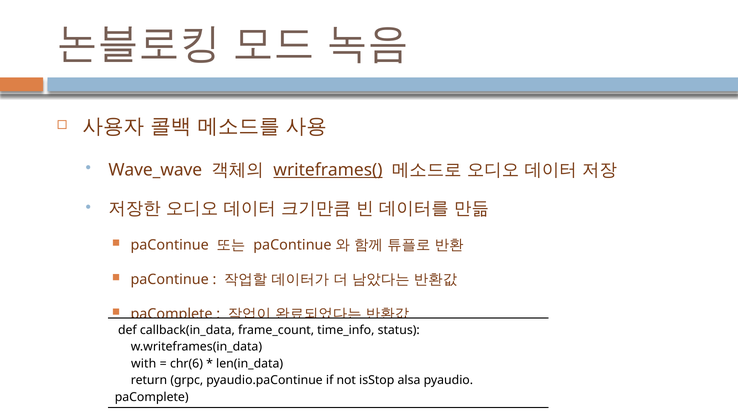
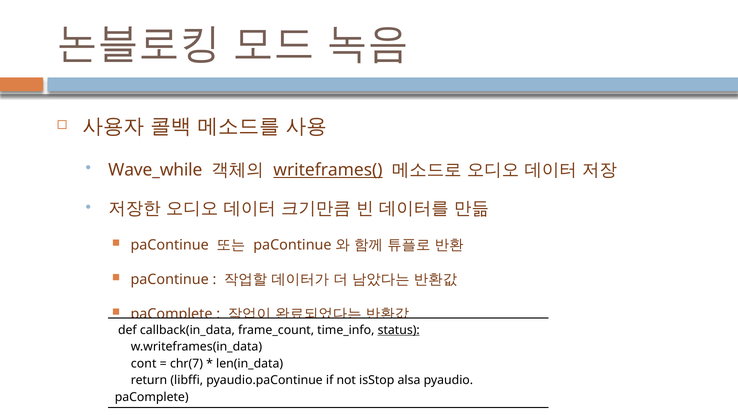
Wave_wave: Wave_wave -> Wave_while (155, 170)
status underline: none -> present (399, 330)
with: with -> cont (144, 364)
chr(6: chr(6 -> chr(7 (186, 364)
grpc: grpc -> libffi (187, 380)
